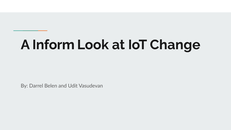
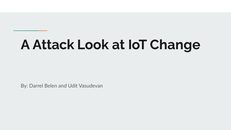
Inform: Inform -> Attack (53, 45)
